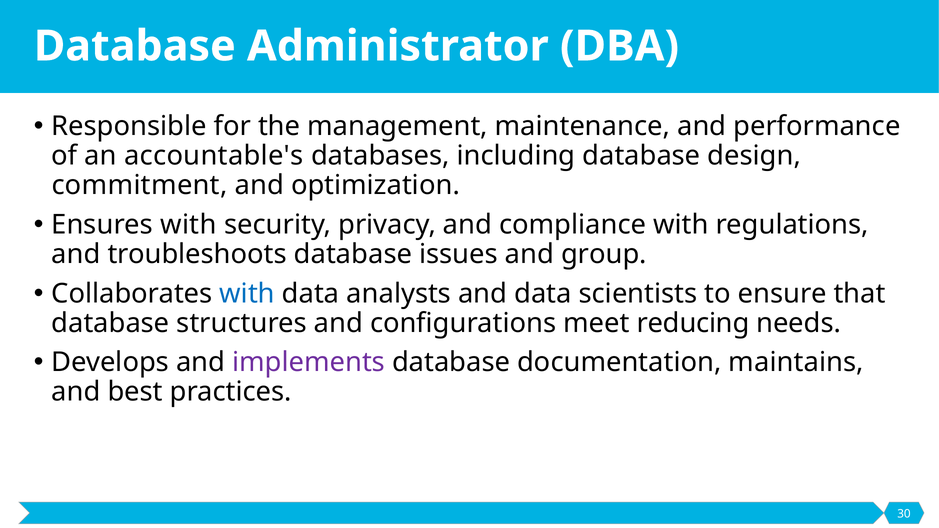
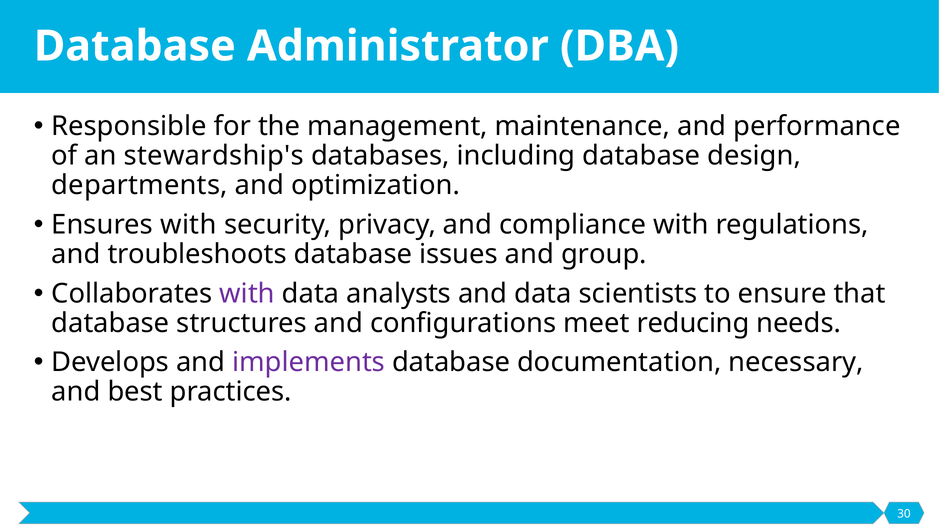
accountable's: accountable's -> stewardship's (214, 156)
commitment: commitment -> departments (140, 186)
with colour: blue -> purple (247, 294)
maintains: maintains -> necessary (796, 363)
